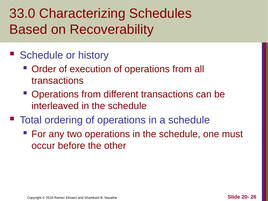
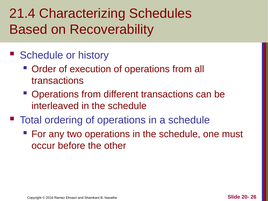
33.0: 33.0 -> 21.4 (22, 13)
